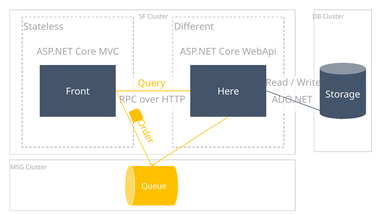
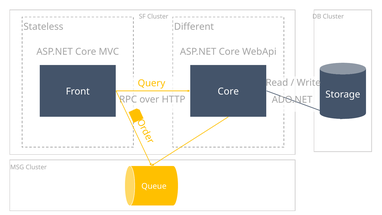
Here: Here -> Core (228, 91)
